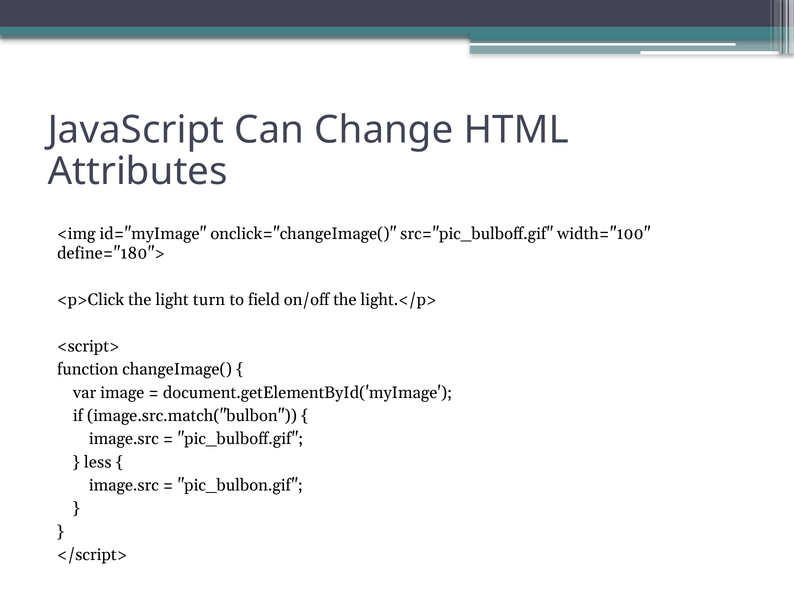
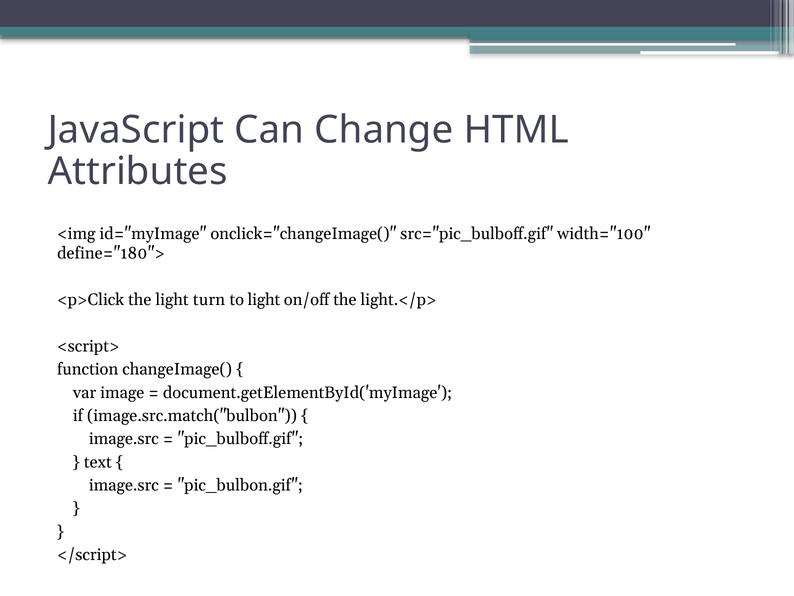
to field: field -> light (264, 300)
less: less -> text (98, 462)
